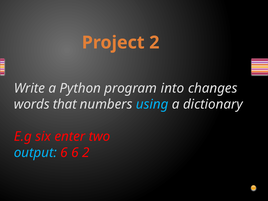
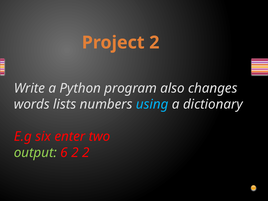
into: into -> also (173, 88)
that: that -> lists (65, 104)
output colour: light blue -> light green (35, 153)
6 6: 6 -> 2 (75, 153)
